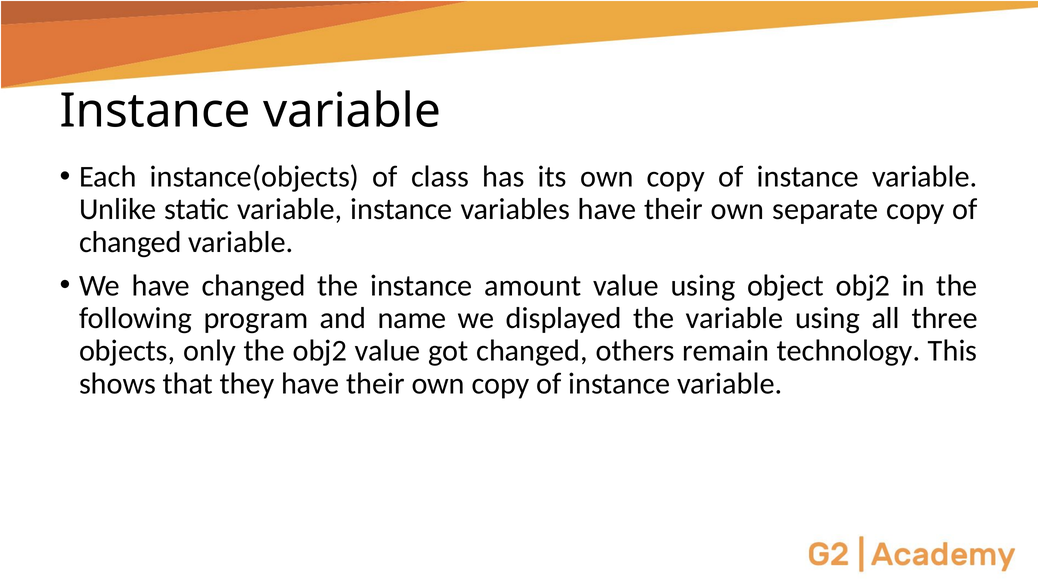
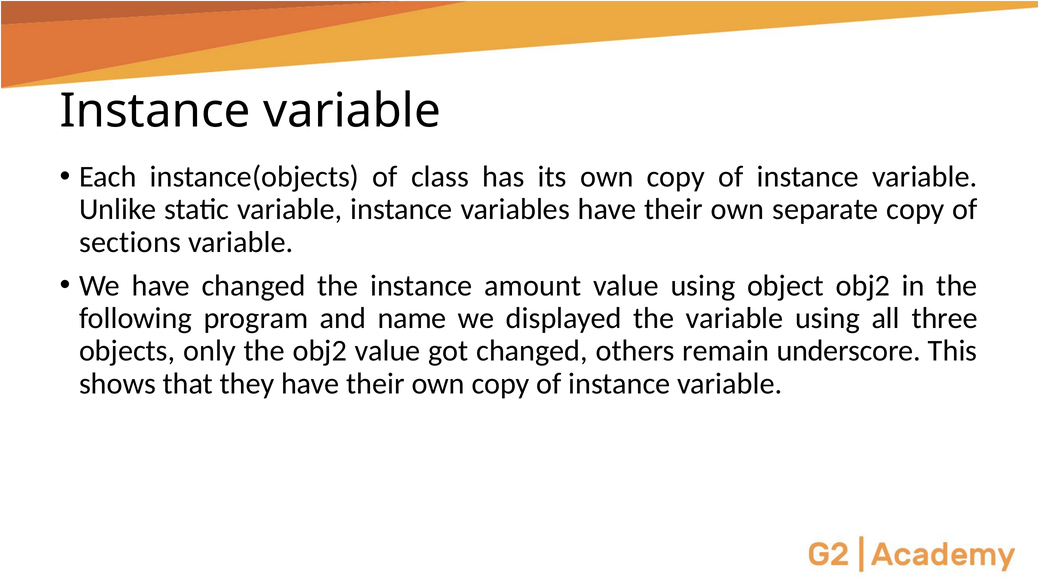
changed: changed -> sections (130, 242)
technology: technology -> underscore (849, 351)
